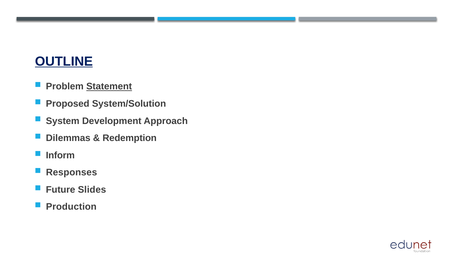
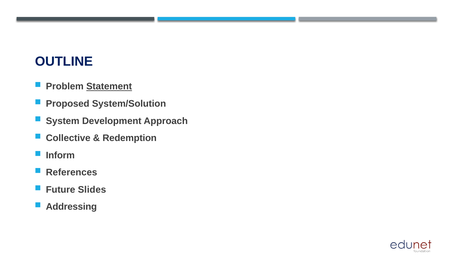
OUTLINE underline: present -> none (64, 61)
Dilemmas: Dilemmas -> Collective (68, 138)
Responses: Responses -> References (72, 172)
Production: Production -> Addressing (71, 207)
